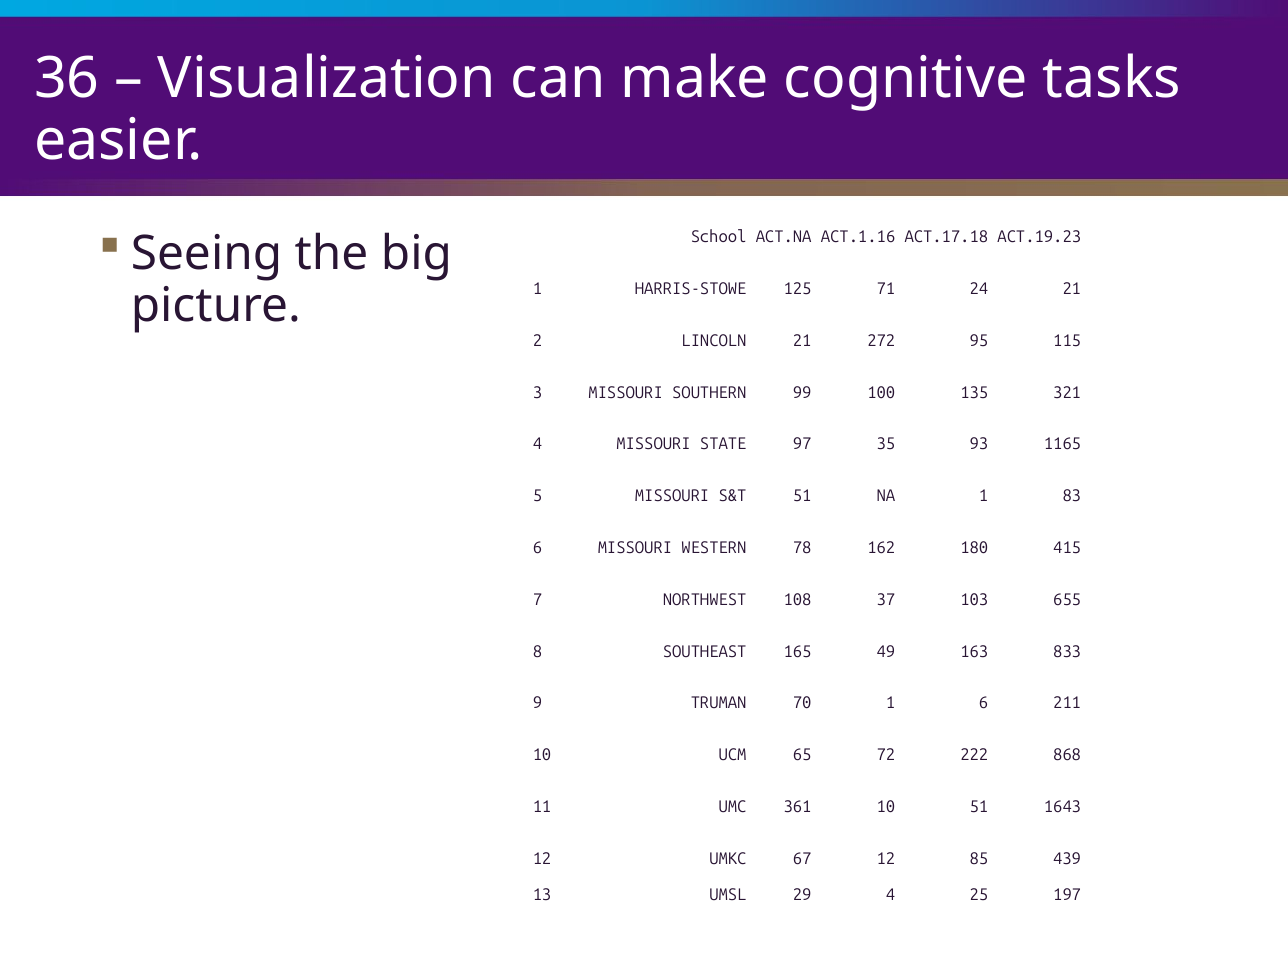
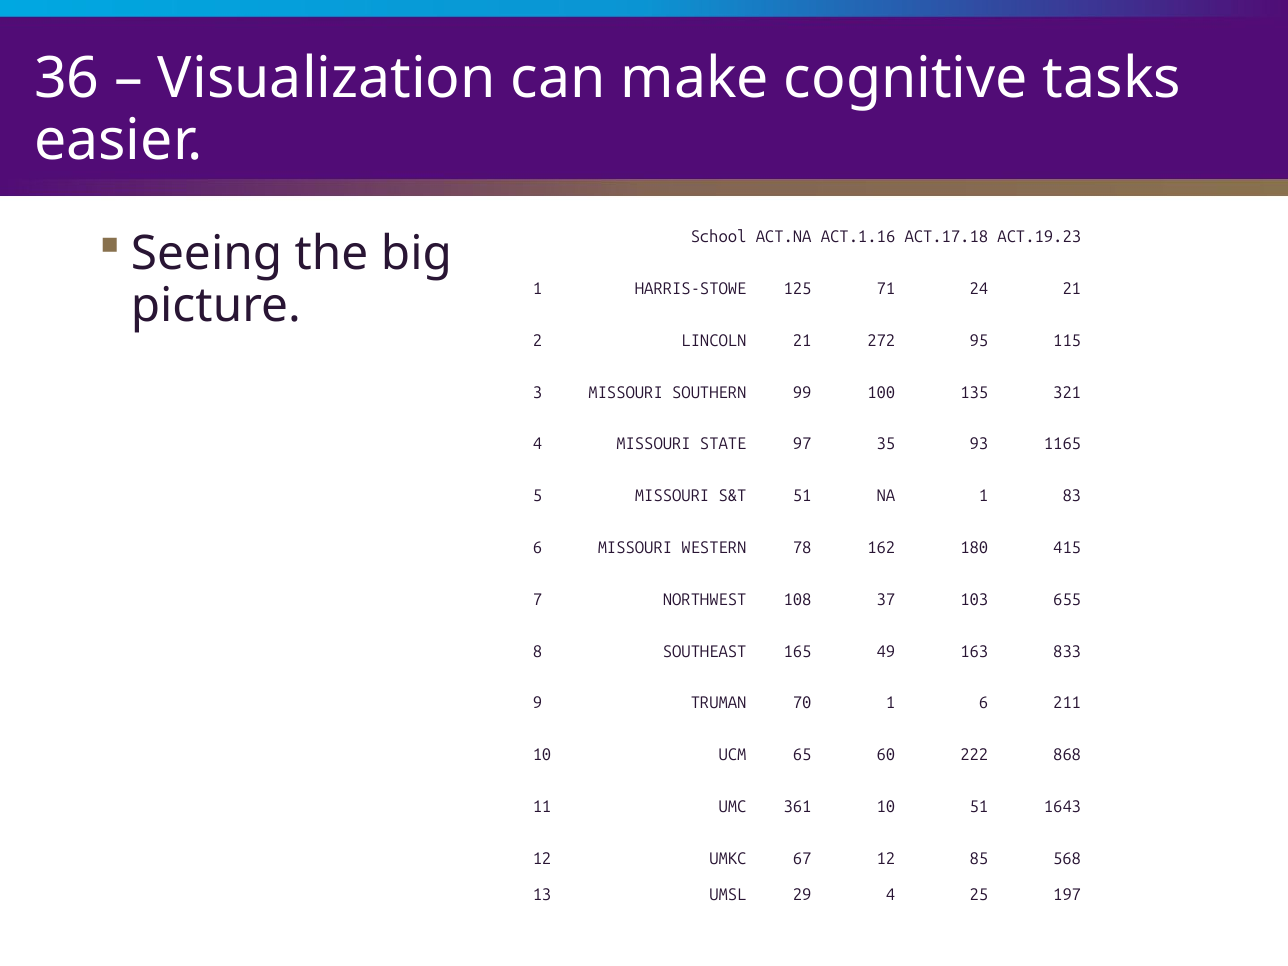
72: 72 -> 60 (886, 755)
439: 439 -> 568 (1067, 859)
